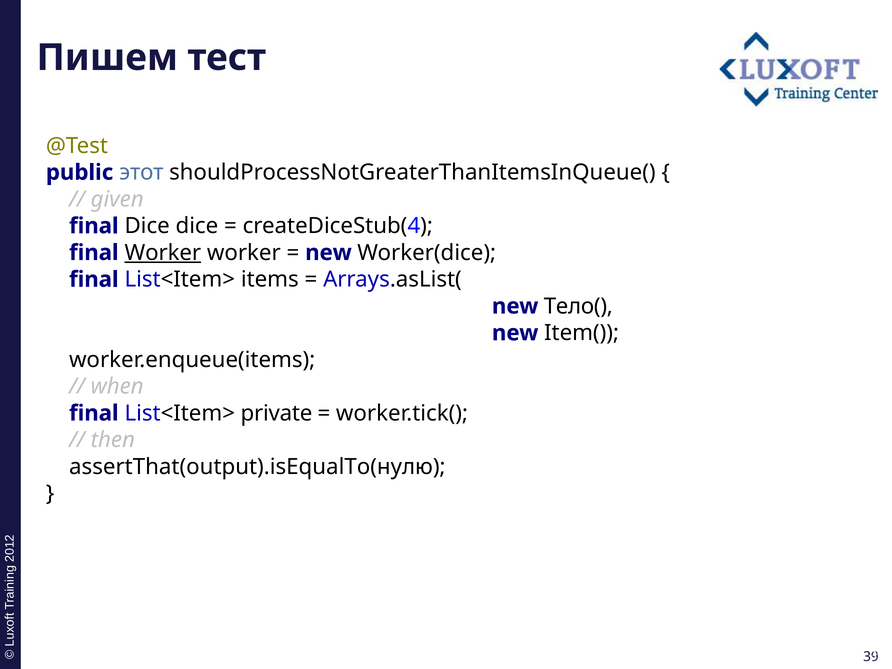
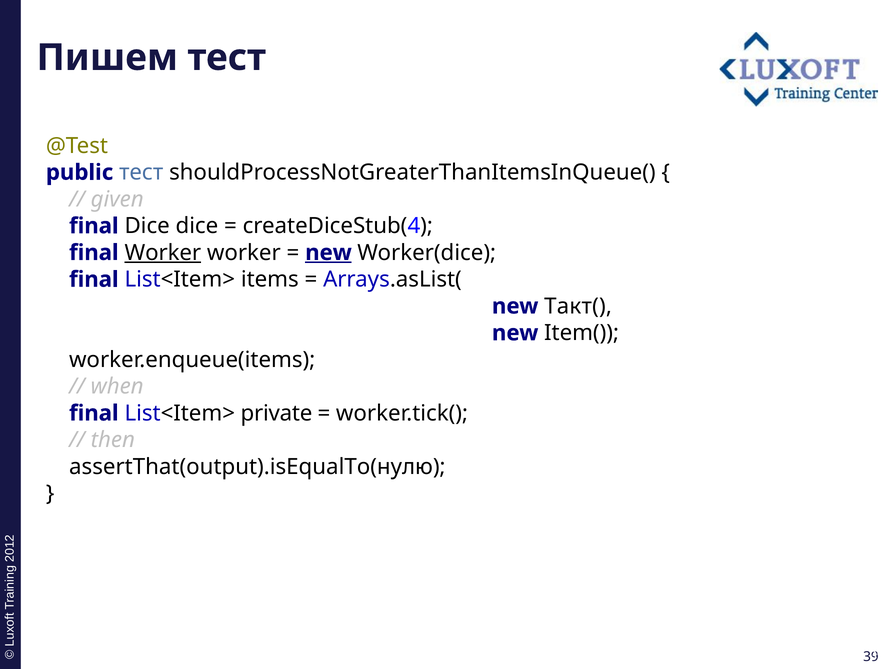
public этот: этот -> тест (141, 172)
new underline: none -> present (328, 253)
Тело(: Тело( -> Такт( (578, 306)
